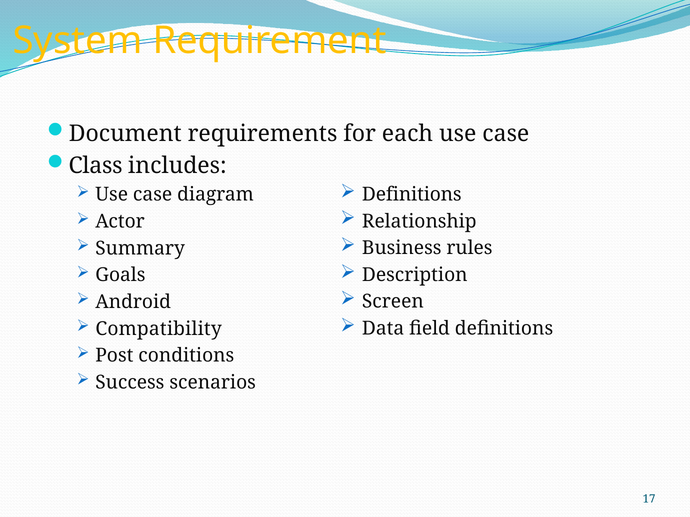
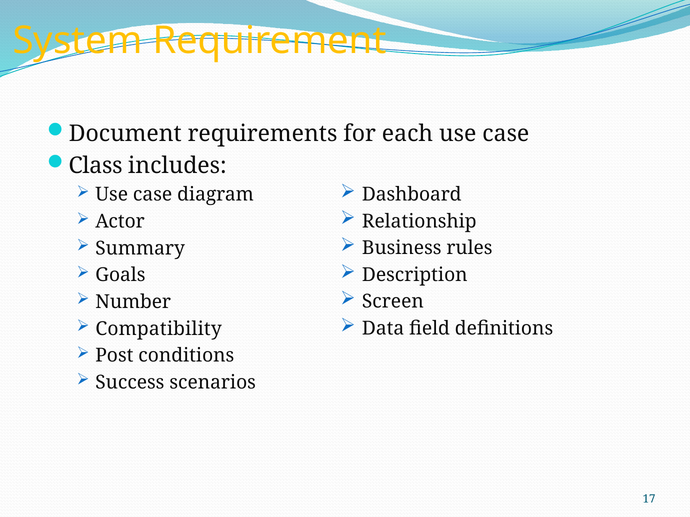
Definitions: Definitions -> Dashboard (412, 195)
Android: Android -> Number (133, 302)
